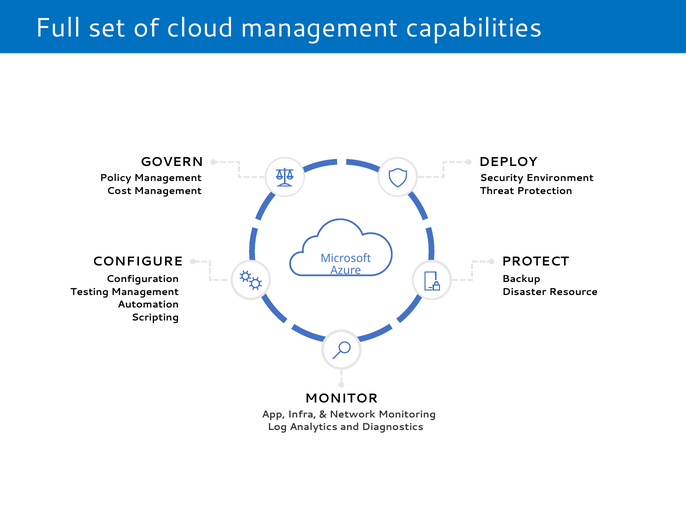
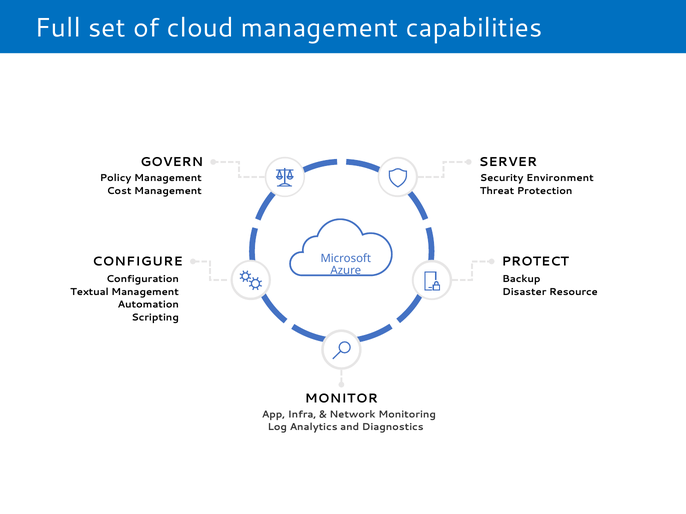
DEPLOY: DEPLOY -> SERVER (508, 162)
Testing: Testing -> Textual (89, 292)
